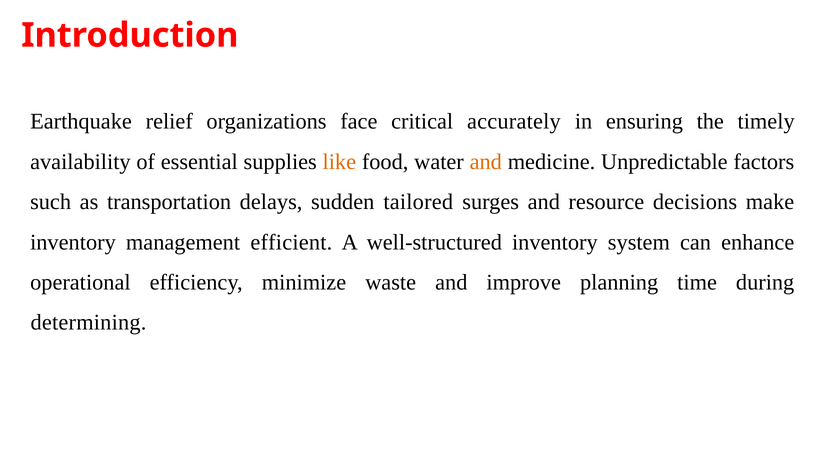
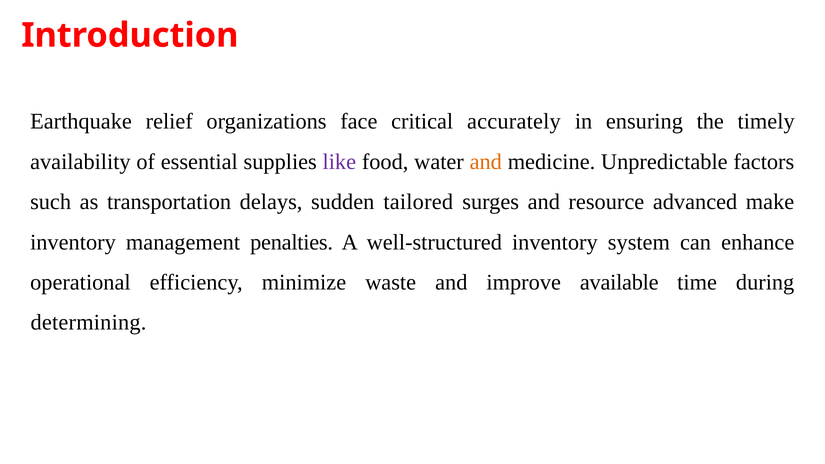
like colour: orange -> purple (339, 162)
decisions: decisions -> advanced (695, 202)
efficient: efficient -> penalties (292, 242)
planning: planning -> available (619, 282)
